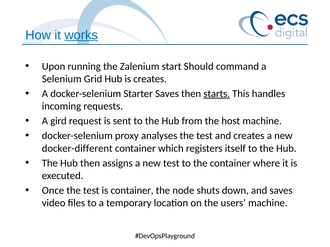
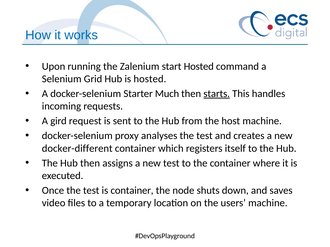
works underline: present -> none (81, 35)
start Should: Should -> Hosted (199, 66)
is creates: creates -> hosted (150, 79)
Starter Saves: Saves -> Much (167, 94)
